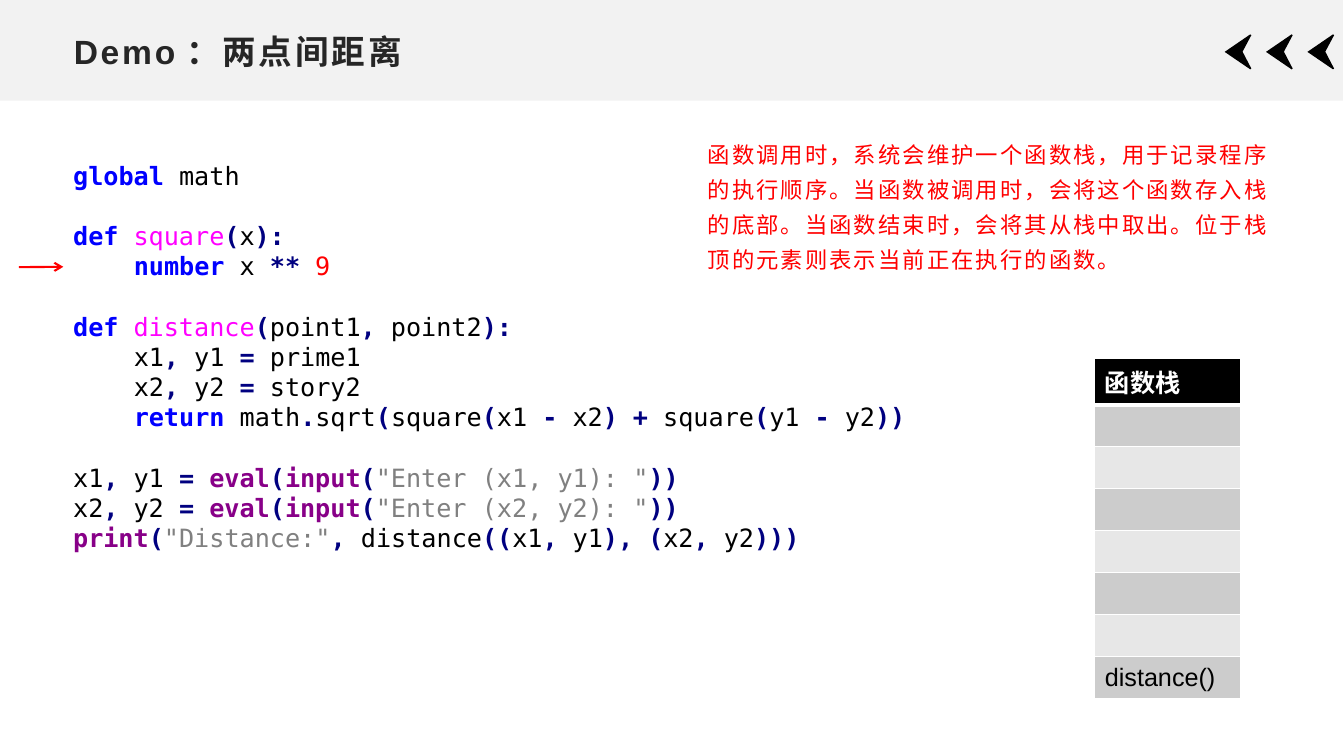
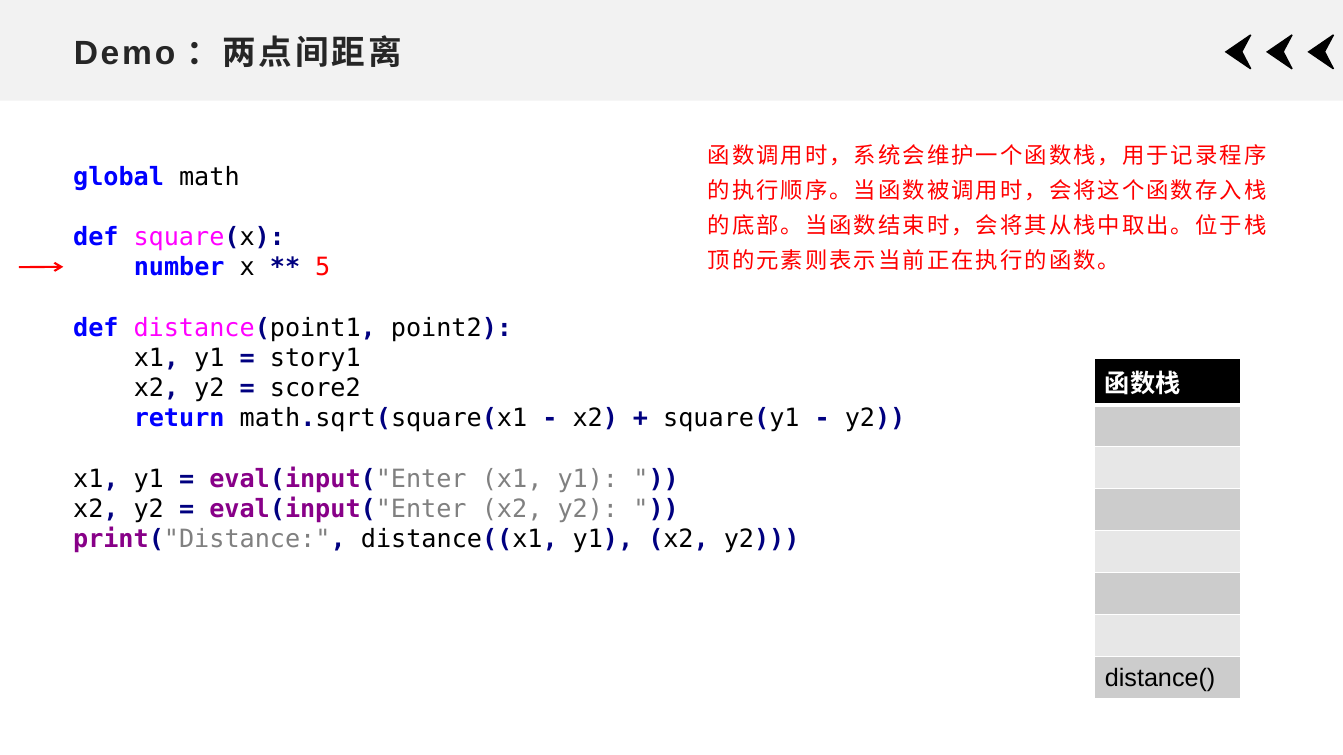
9: 9 -> 5 (323, 268)
prime1: prime1 -> story1 (315, 358)
story2: story2 -> score2 (315, 389)
